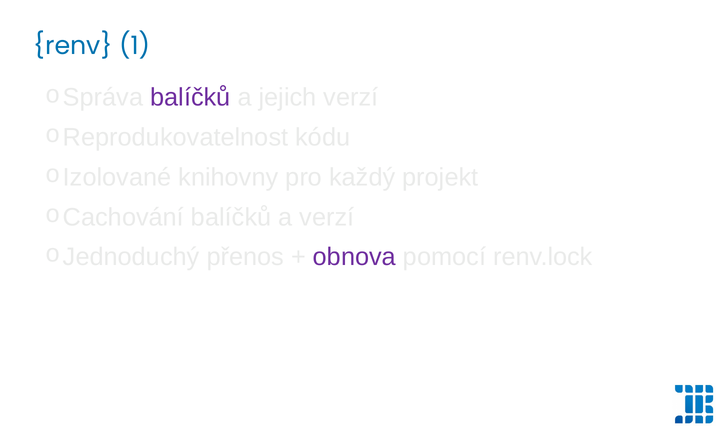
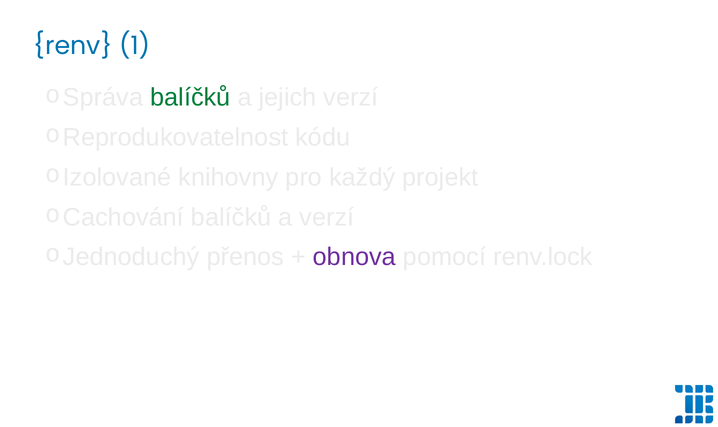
balíčků colour: purple -> green (190, 98)
